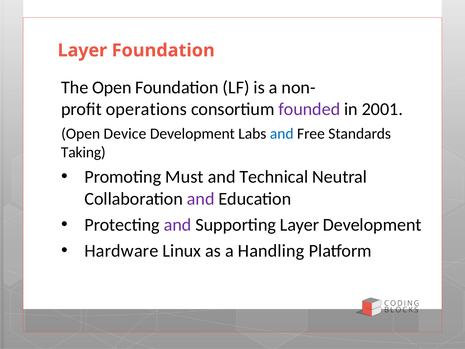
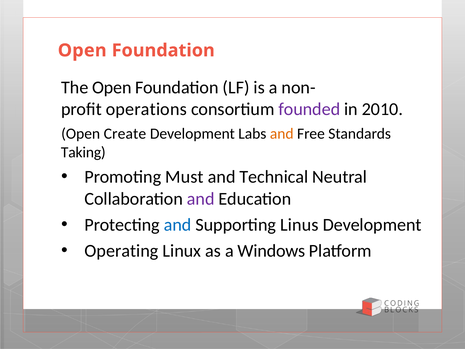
Layer: Layer -> Open (82, 50)
2001: 2001 -> 2010 (382, 109)
Device: Device -> Create (125, 134)
and colour: blue -> orange (282, 134)
and colour: purple -> blue (178, 225)
Supporting Layer: Layer -> Linus (299, 225)
Hardware: Hardware -> Operating (121, 251)
Handling: Handling -> Windows (271, 251)
